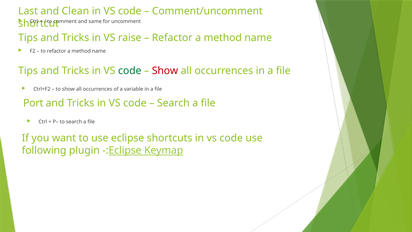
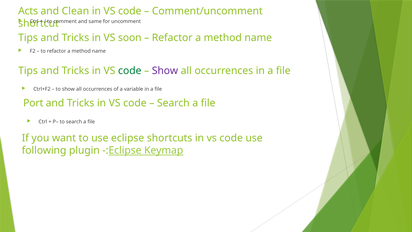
Last: Last -> Acts (28, 11)
raise: raise -> soon (130, 38)
Show colour: red -> purple (165, 71)
